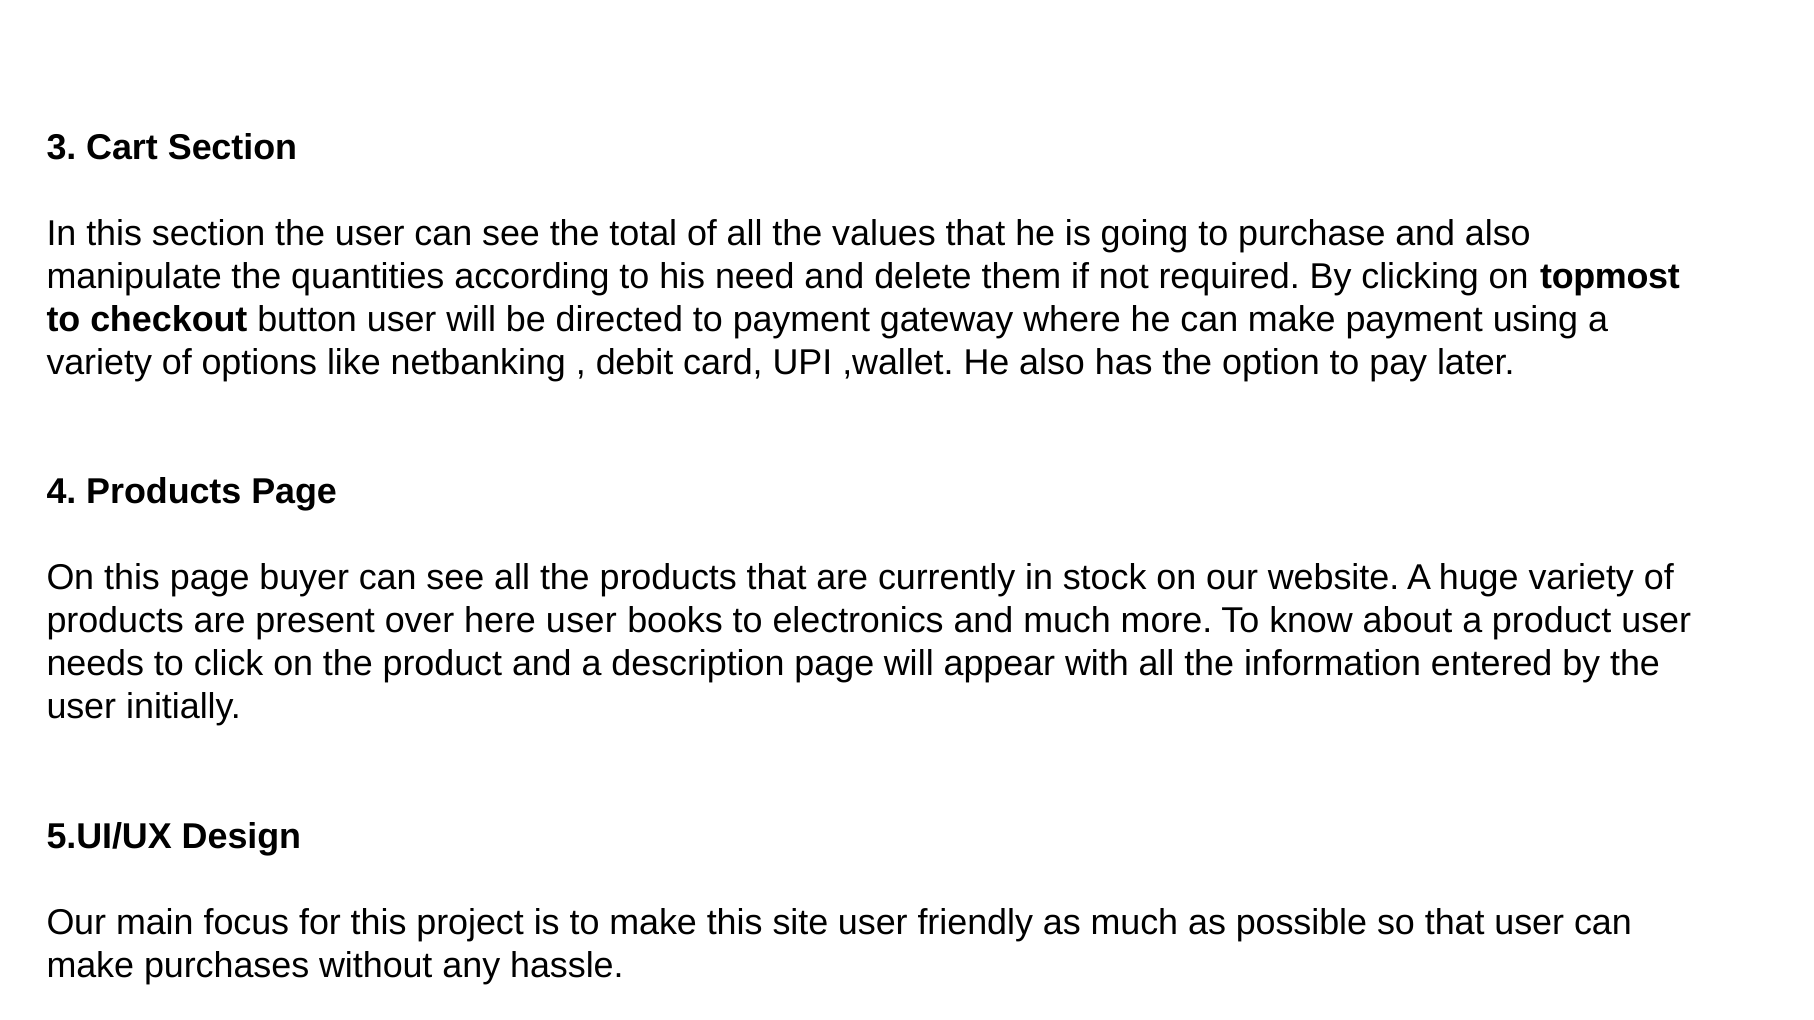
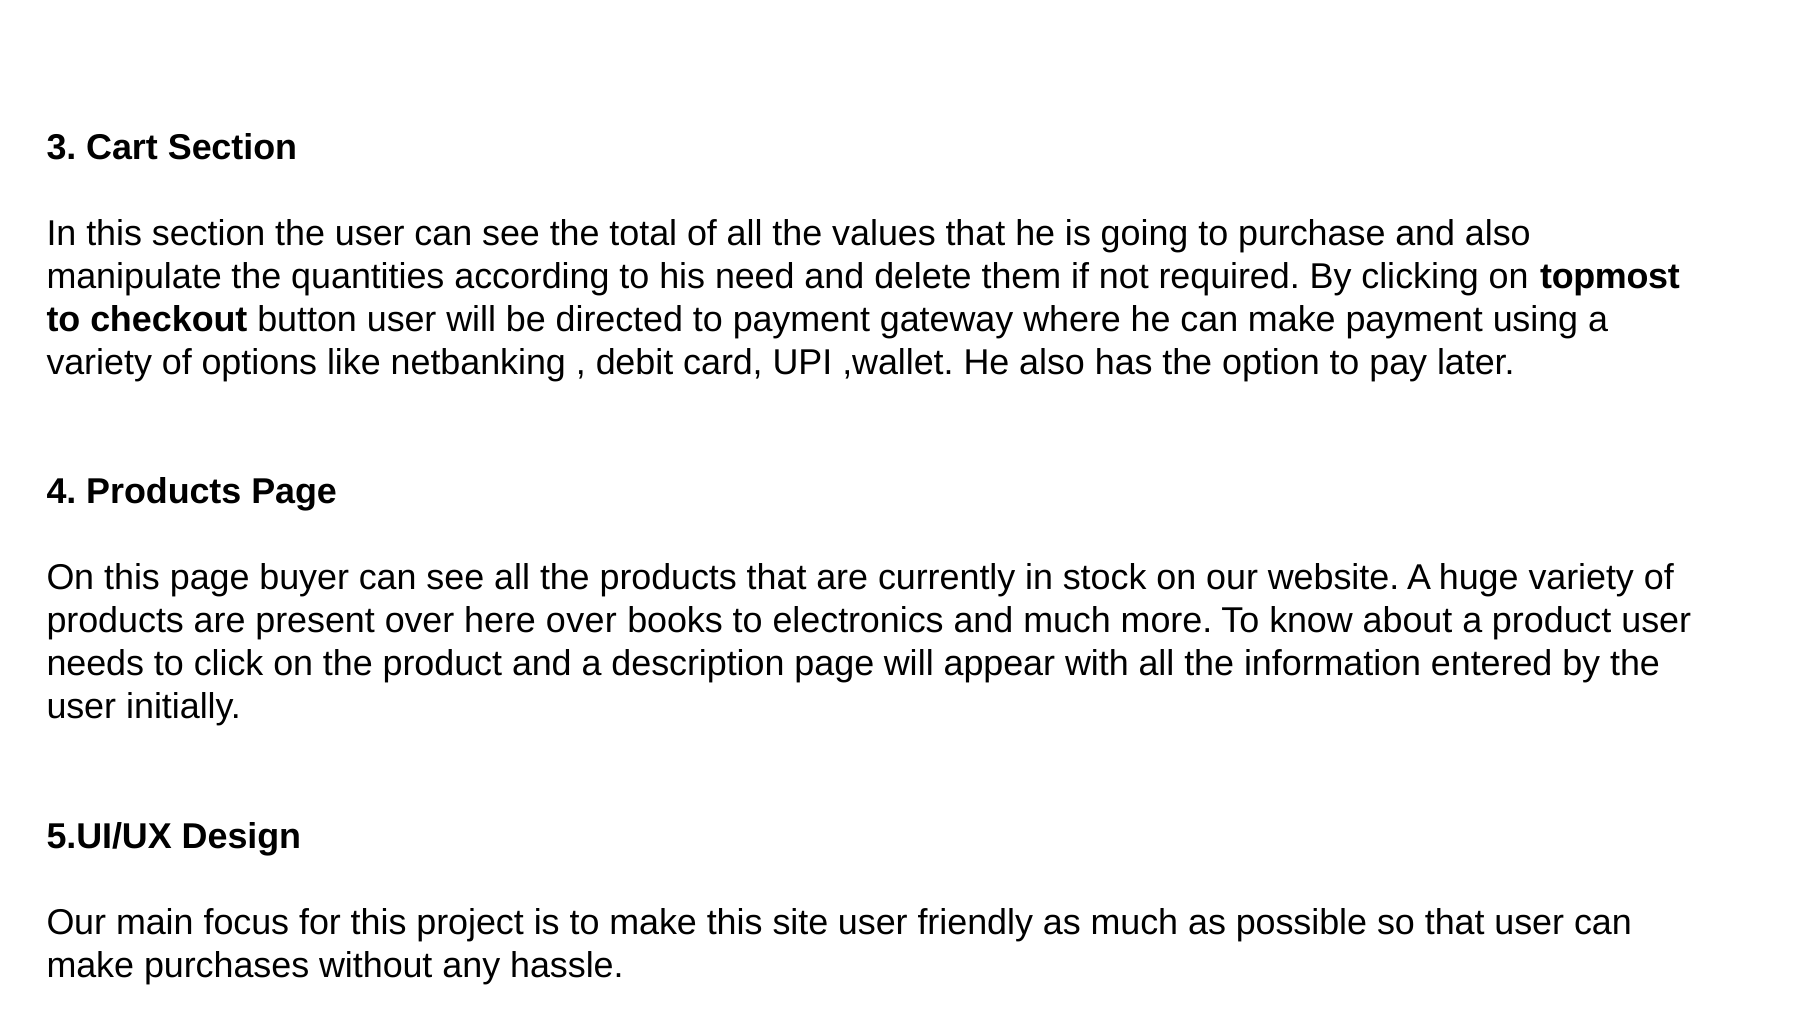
here user: user -> over (581, 621)
